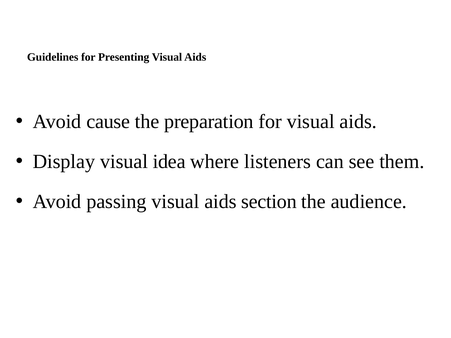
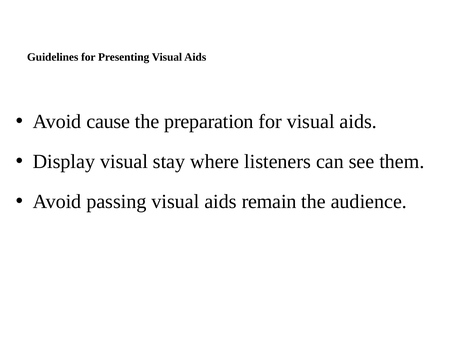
idea: idea -> stay (169, 162)
section: section -> remain (269, 202)
